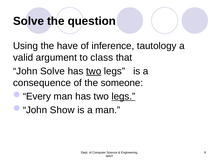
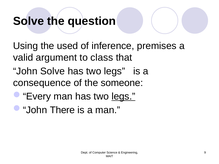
have: have -> used (67, 46)
tautology: tautology -> premises (157, 46)
two underline: present -> none (94, 71)
Show: Show -> There (62, 110)
